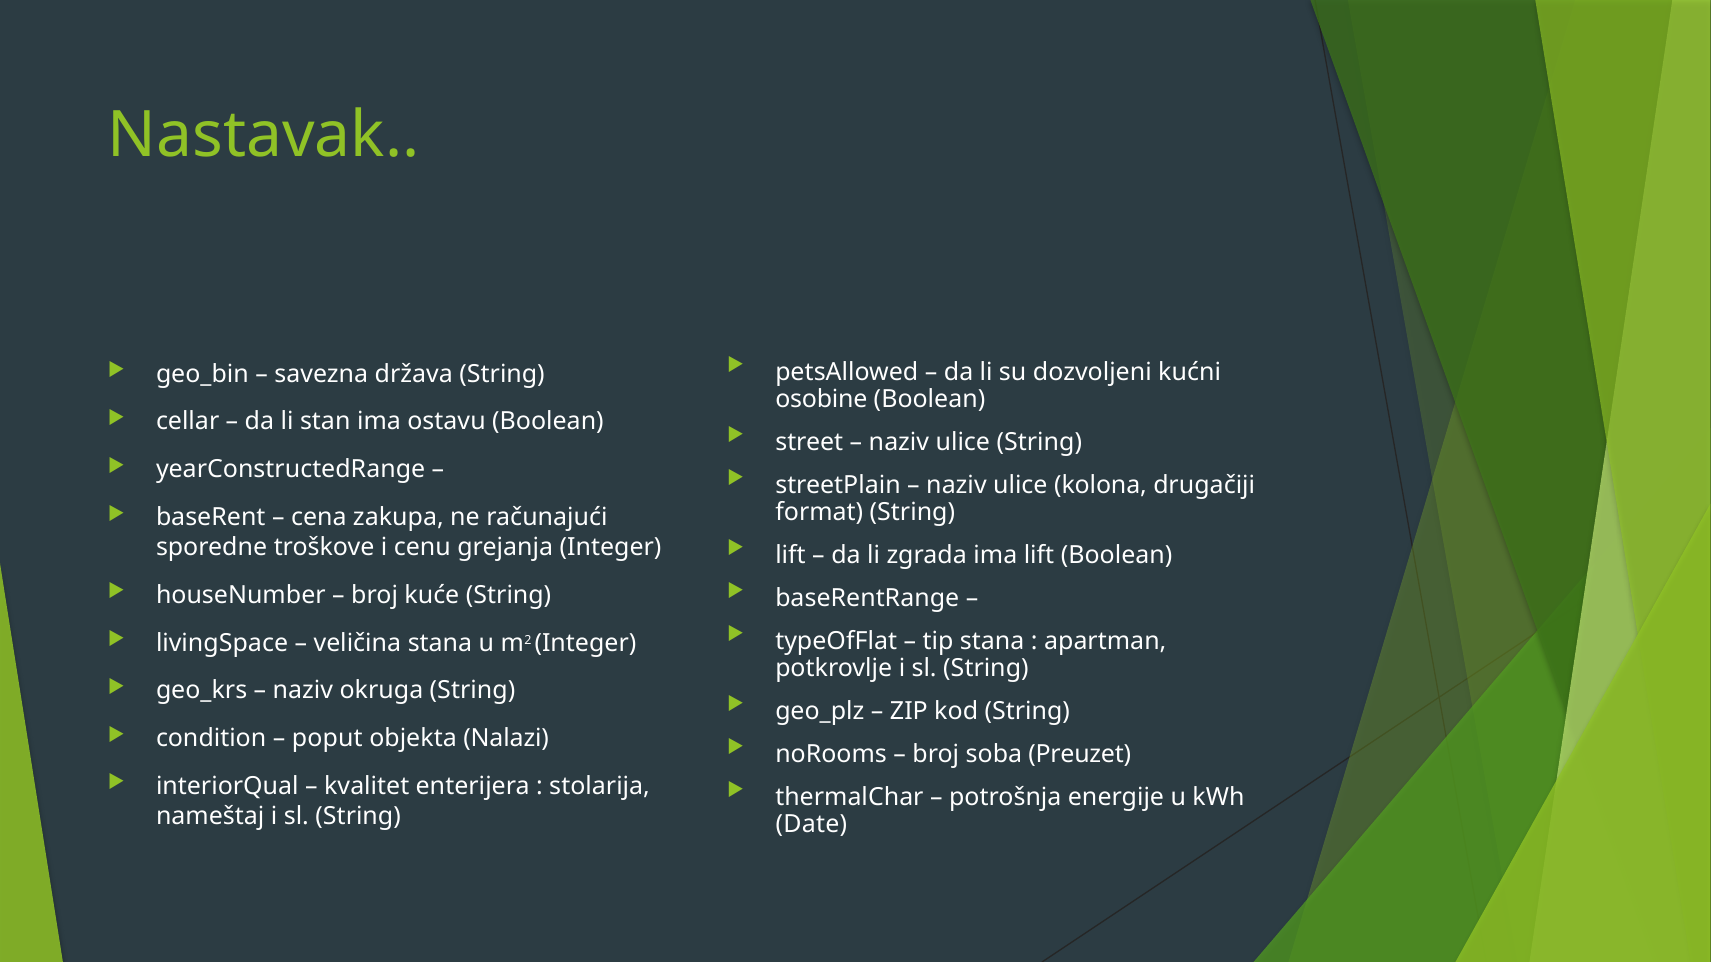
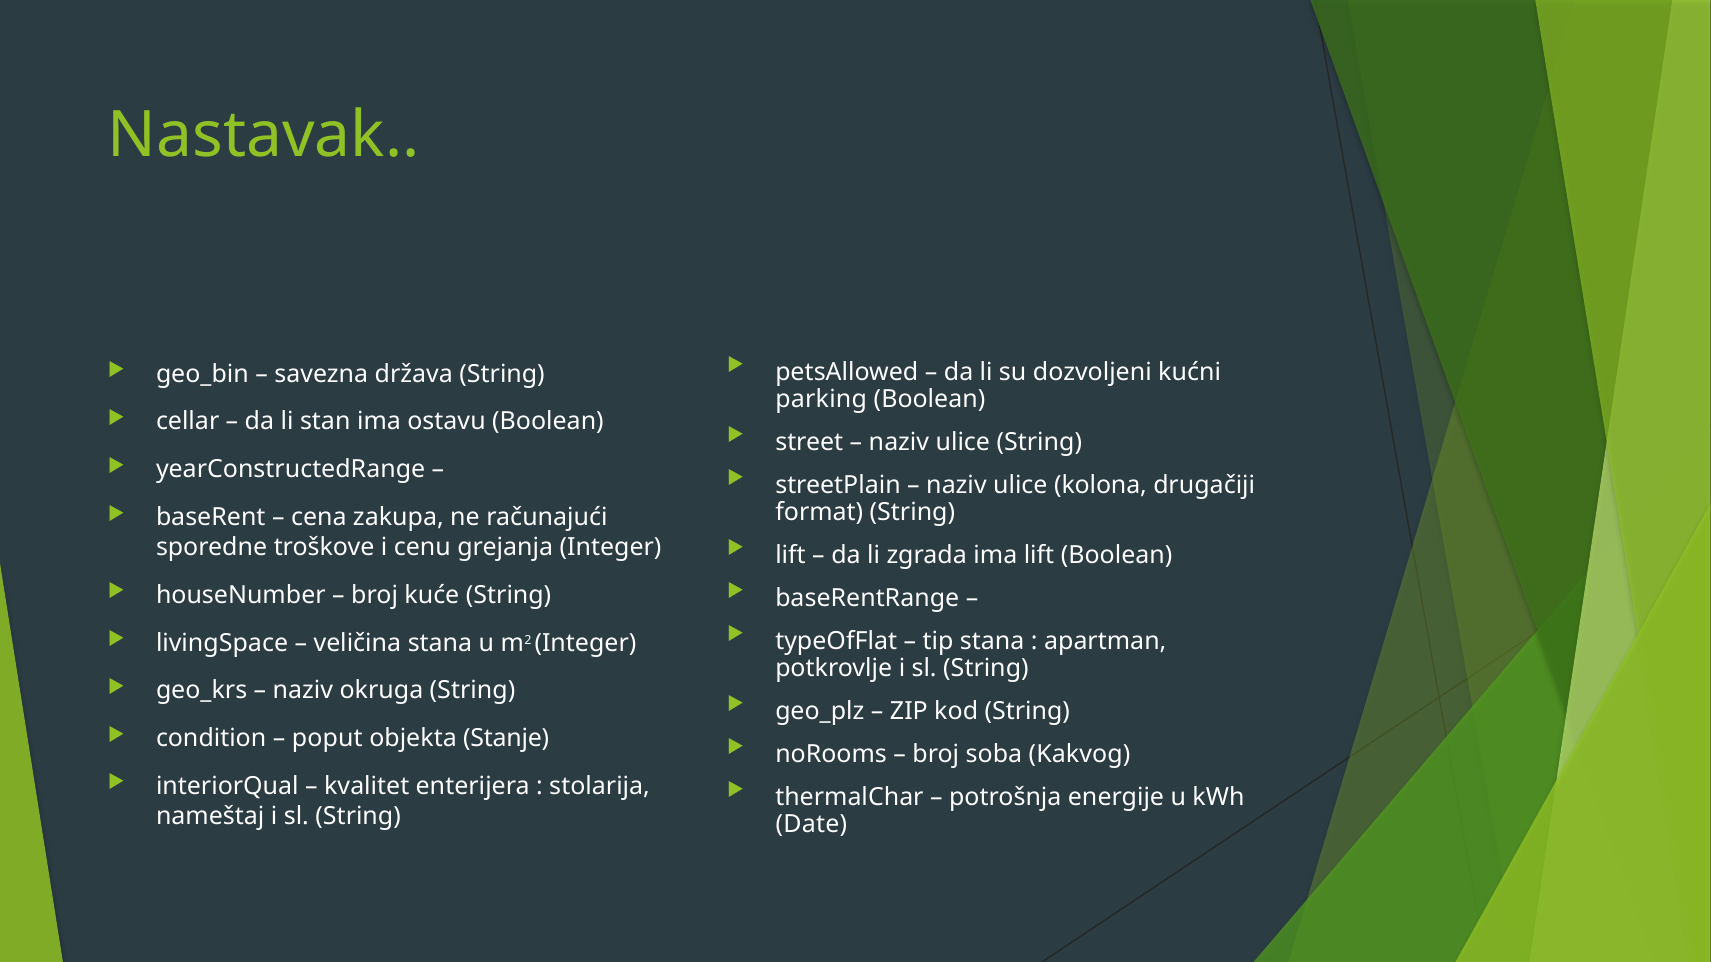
osobine: osobine -> parking (821, 399)
Nalazi: Nalazi -> Stanje (506, 739)
Preuzet: Preuzet -> Kakvog (1080, 754)
